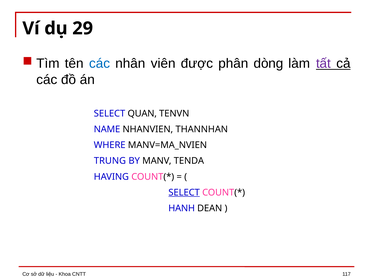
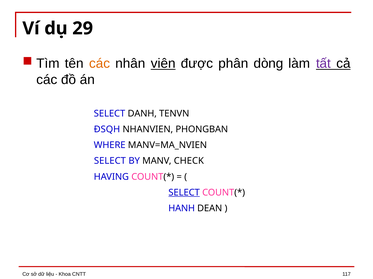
các colour: blue -> orange (100, 64)
viên underline: none -> present (163, 64)
QUAN: QUAN -> DANH (142, 114)
NAME: NAME -> ĐSQH (107, 130)
THANNHAN: THANNHAN -> PHONGBAN (202, 130)
TRUNG: TRUNG -> SELECT (110, 161)
TENDA: TENDA -> CHECK (189, 161)
